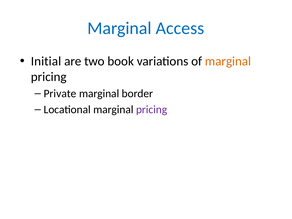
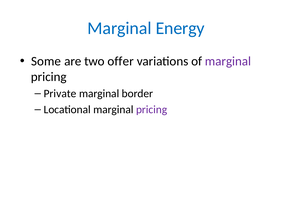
Access: Access -> Energy (180, 28)
Initial: Initial -> Some (46, 61)
book: book -> offer (121, 61)
marginal colour: orange -> purple (228, 61)
